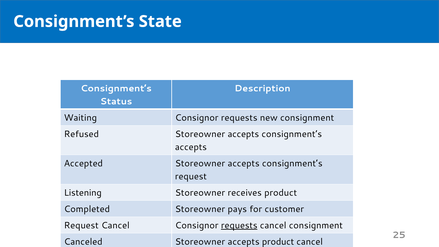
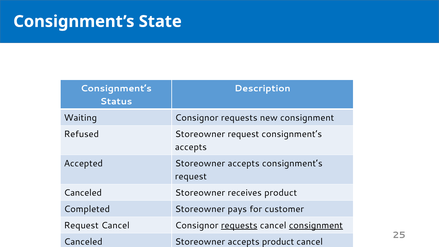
Refused Storeowner accepts: accepts -> request (243, 134)
Listening: Listening -> Canceled (83, 193)
consignment underline: none -> present (316, 225)
